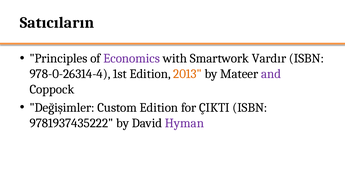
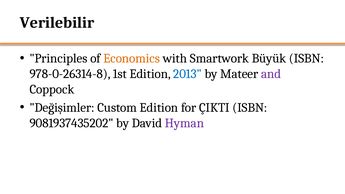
Satıcıların: Satıcıların -> Verilebilir (57, 23)
Economics colour: purple -> orange (132, 58)
Vardır: Vardır -> Büyük (269, 58)
978-0-26314-4: 978-0-26314-4 -> 978-0-26314-8 (70, 74)
2013 colour: orange -> blue (187, 74)
9781937435222: 9781937435222 -> 9081937435202 (71, 123)
